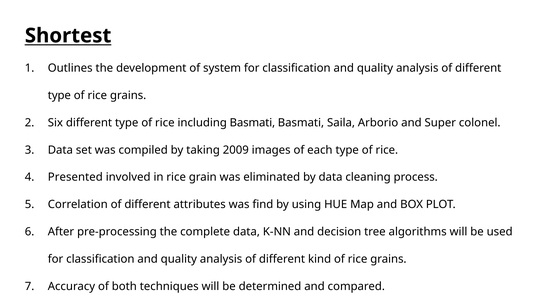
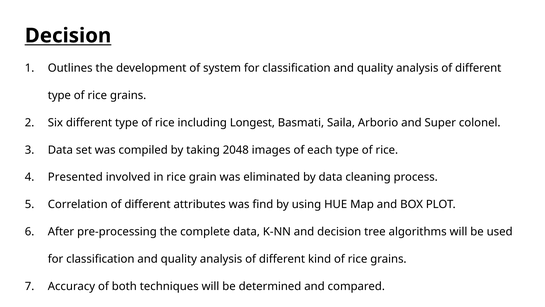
Shortest: Shortest -> Decision (68, 36)
including Basmati: Basmati -> Longest (252, 122)
2009: 2009 -> 2048 (236, 150)
